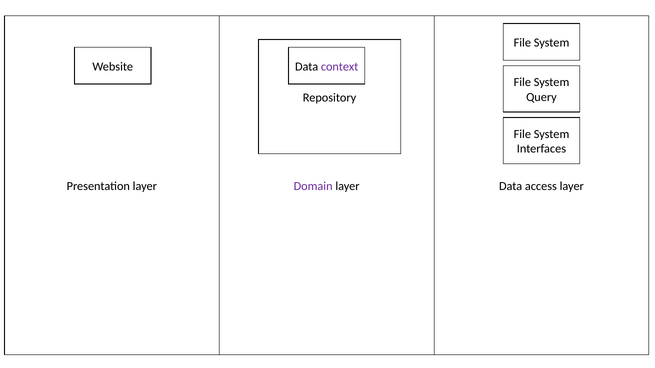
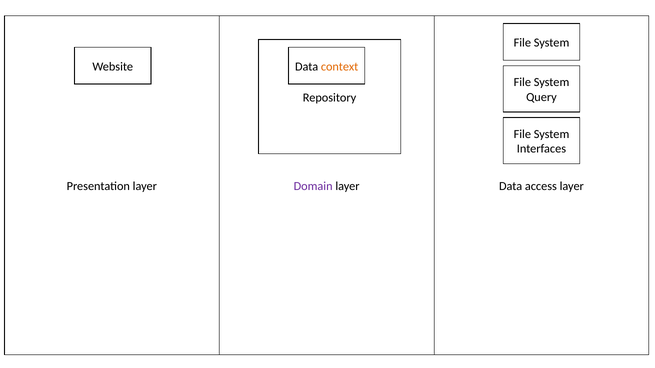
context colour: purple -> orange (340, 67)
